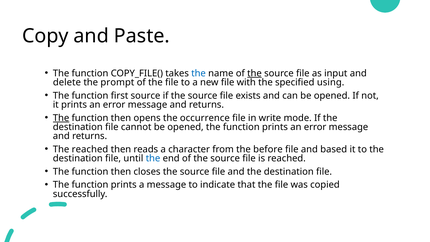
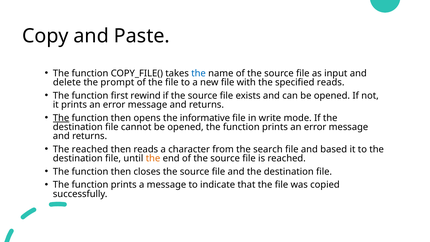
the underline: present -> none (254, 73)
specified using: using -> reads (331, 82)
first source: source -> rewind (146, 96)
occurrence: occurrence -> informative (205, 118)
before: before -> search (268, 149)
the colour: blue -> orange (153, 158)
